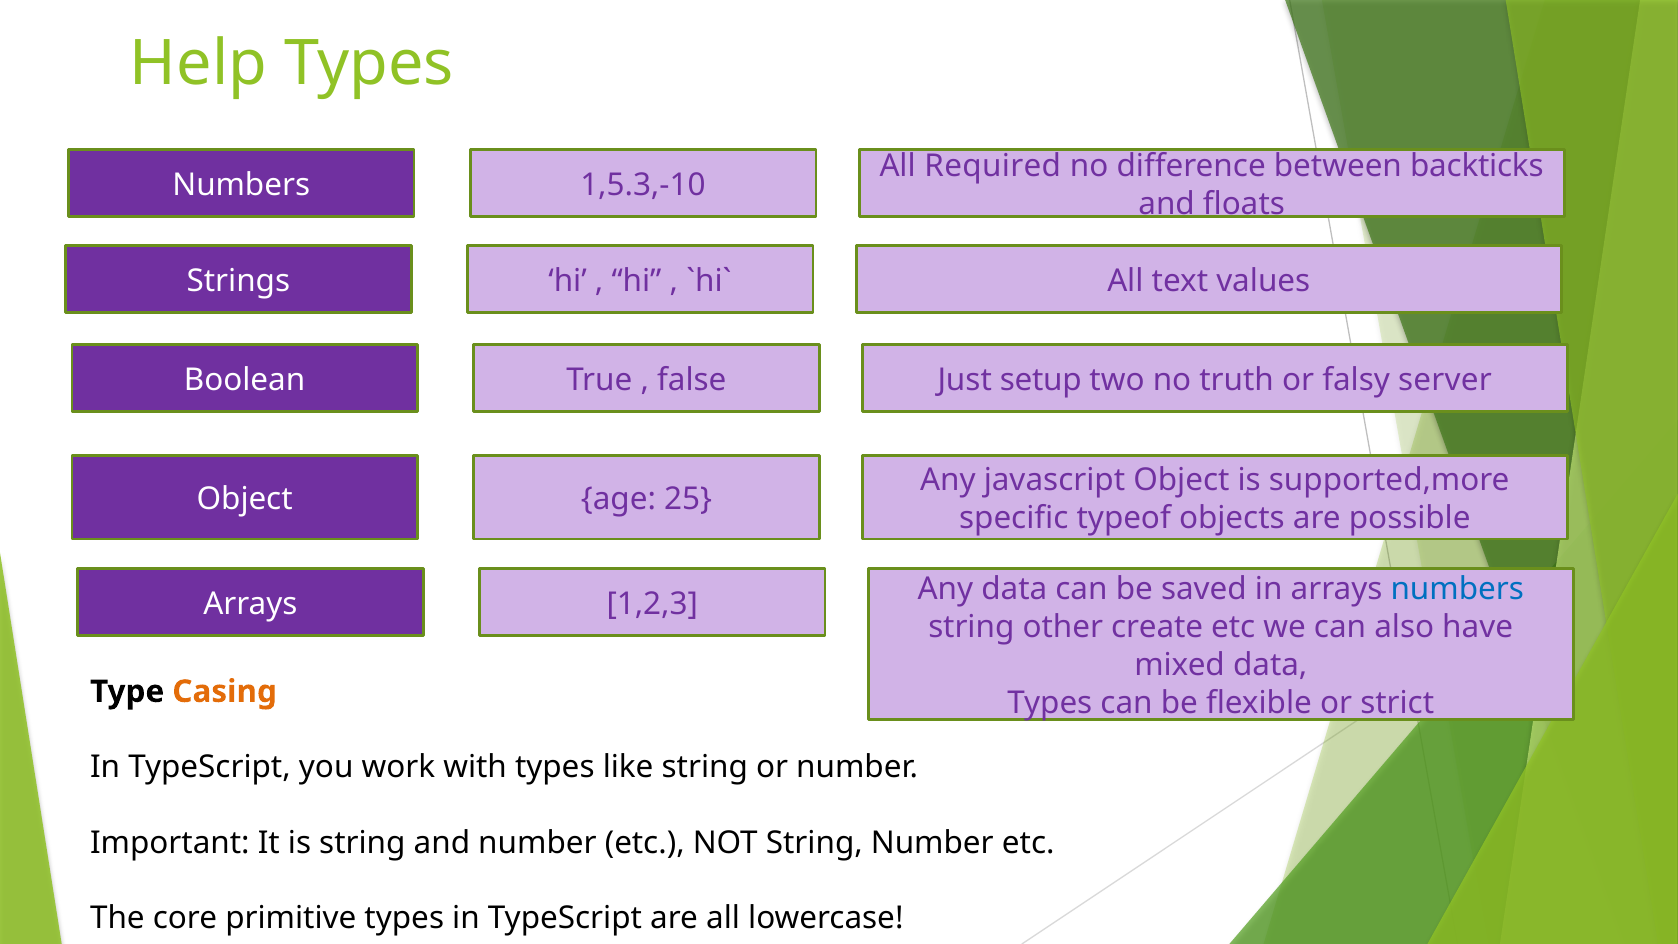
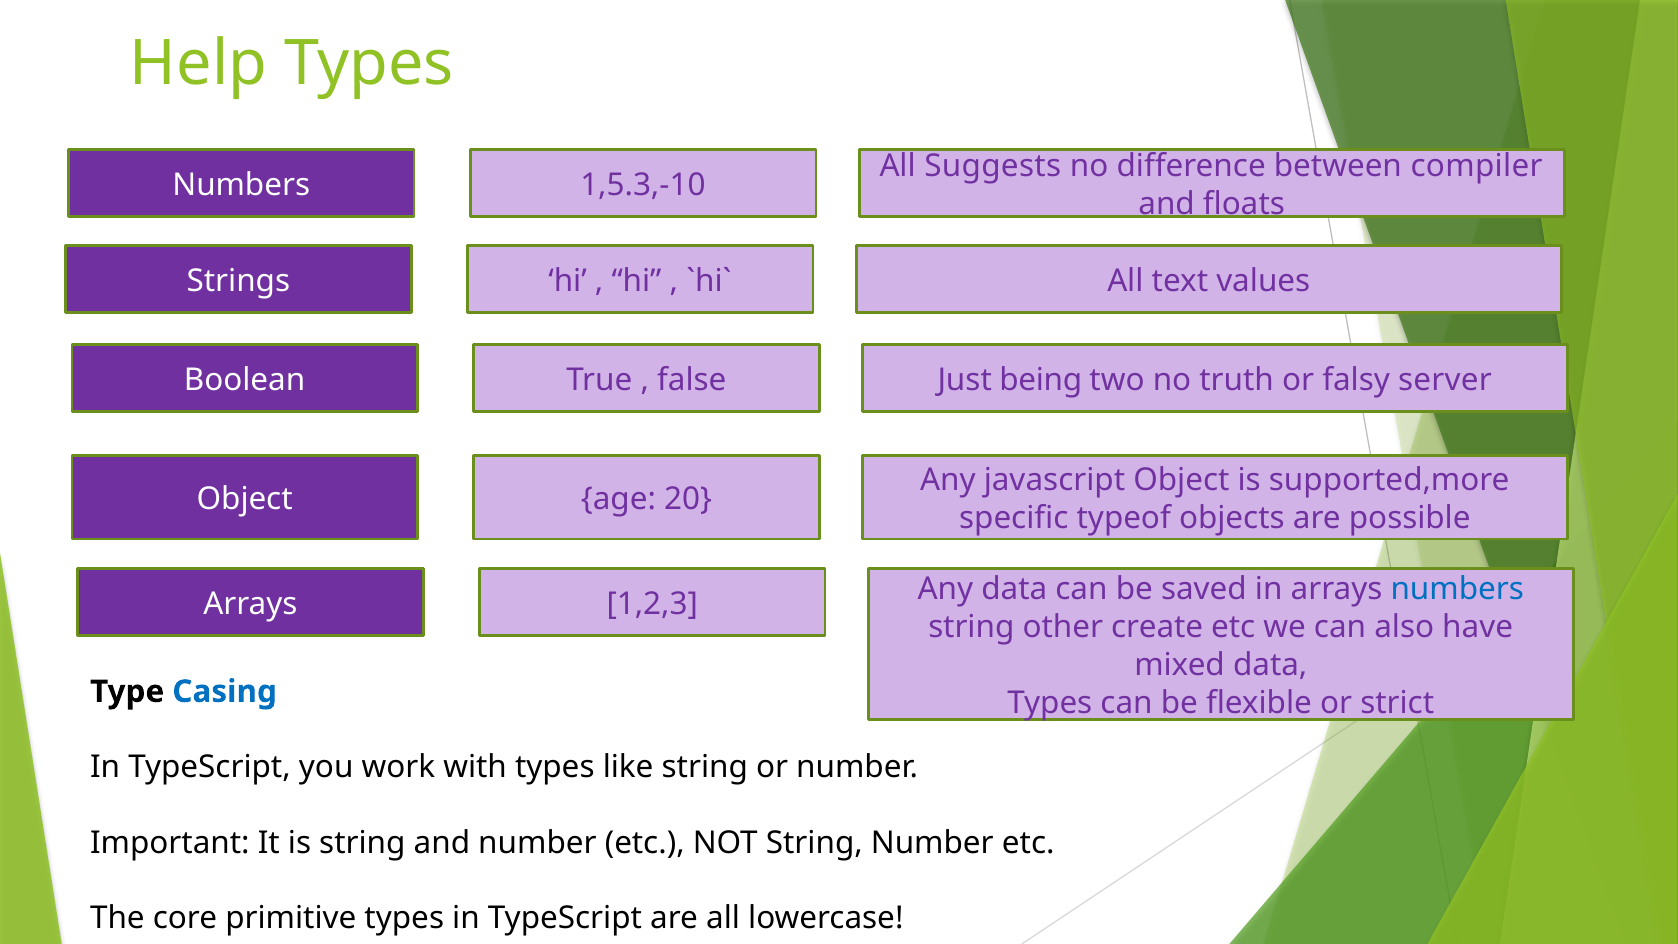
Required: Required -> Suggests (993, 166)
backticks: backticks -> compiler (1477, 166)
setup: setup -> being (1041, 380)
25: 25 -> 20 (688, 499)
Casing colour: orange -> blue (225, 691)
